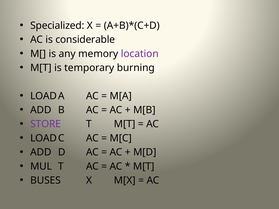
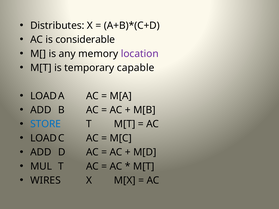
Specialized: Specialized -> Distributes (57, 26)
burning: burning -> capable (136, 68)
STORE colour: purple -> blue (46, 124)
BUSES: BUSES -> WIRES (46, 181)
